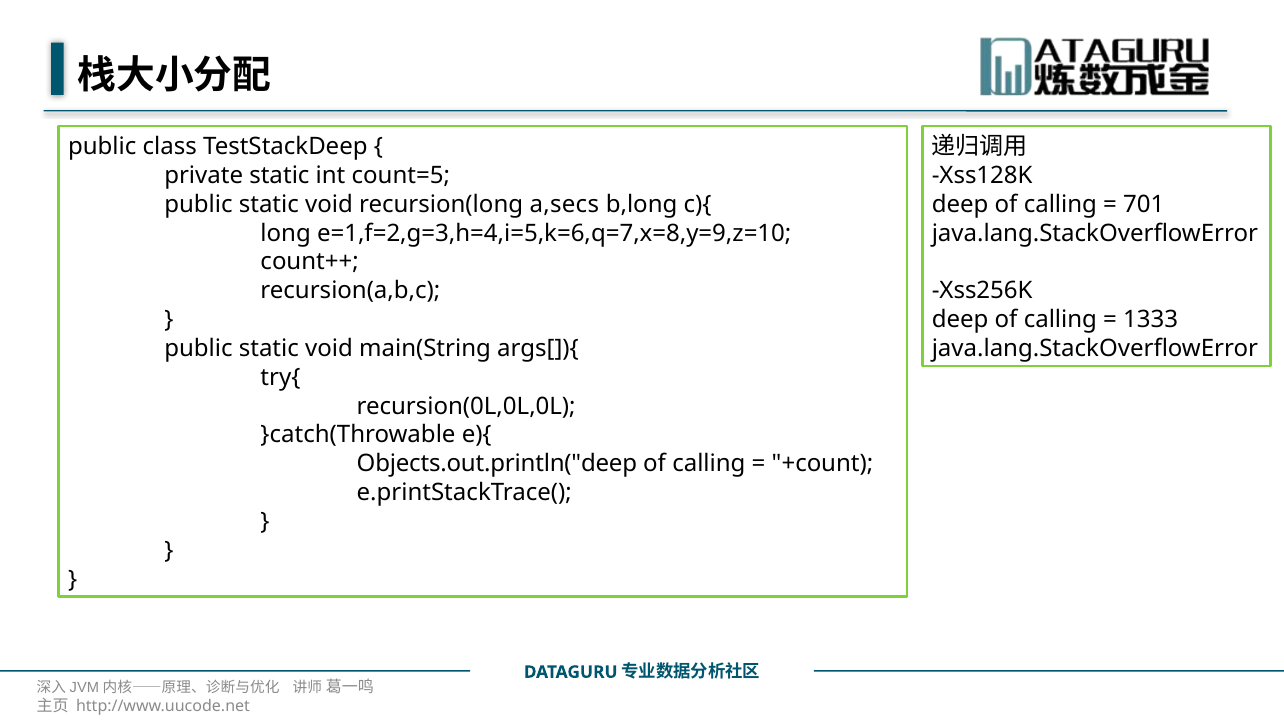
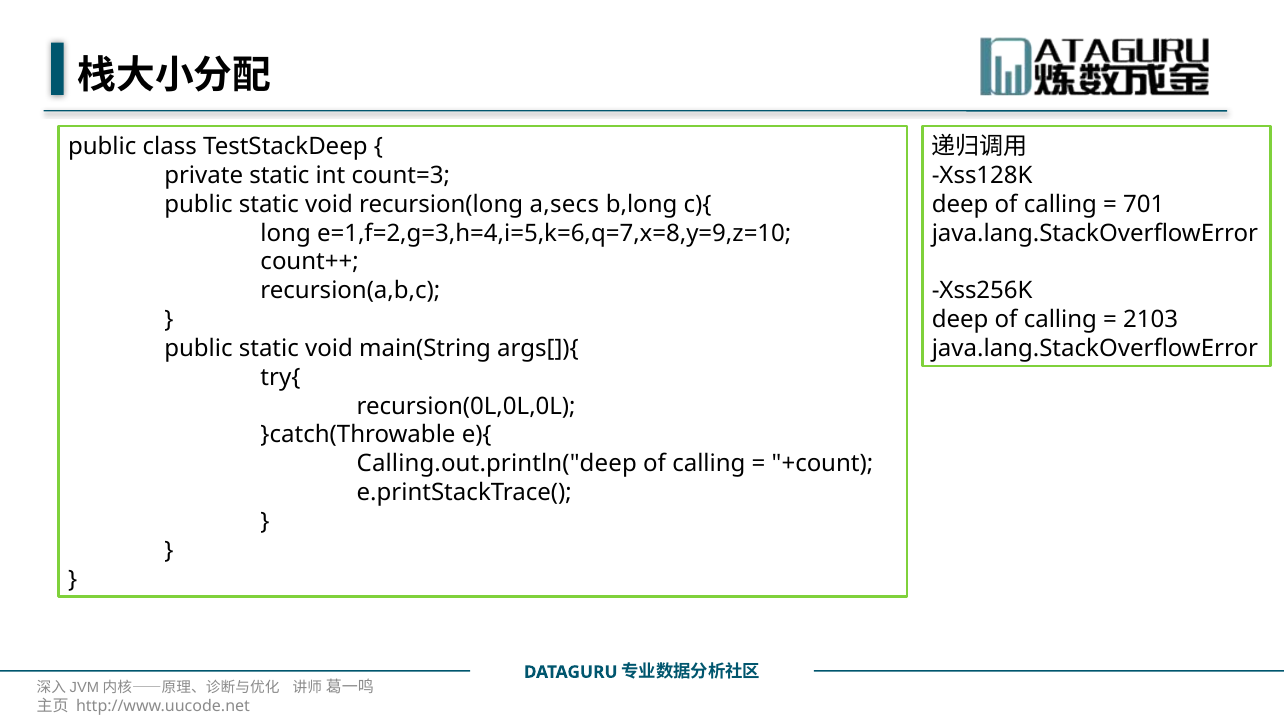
count=5: count=5 -> count=3 (401, 176)
1333: 1333 -> 2103 (1151, 320)
Objects.out.println("deep: Objects.out.println("deep -> Calling.out.println("deep (497, 464)
